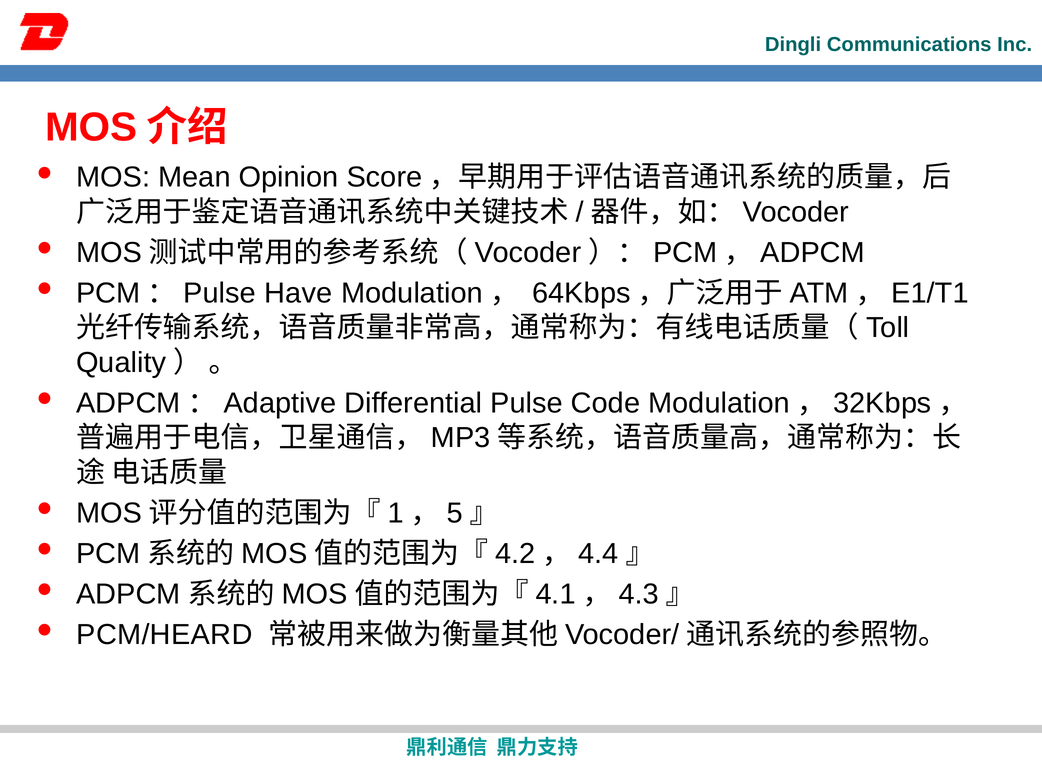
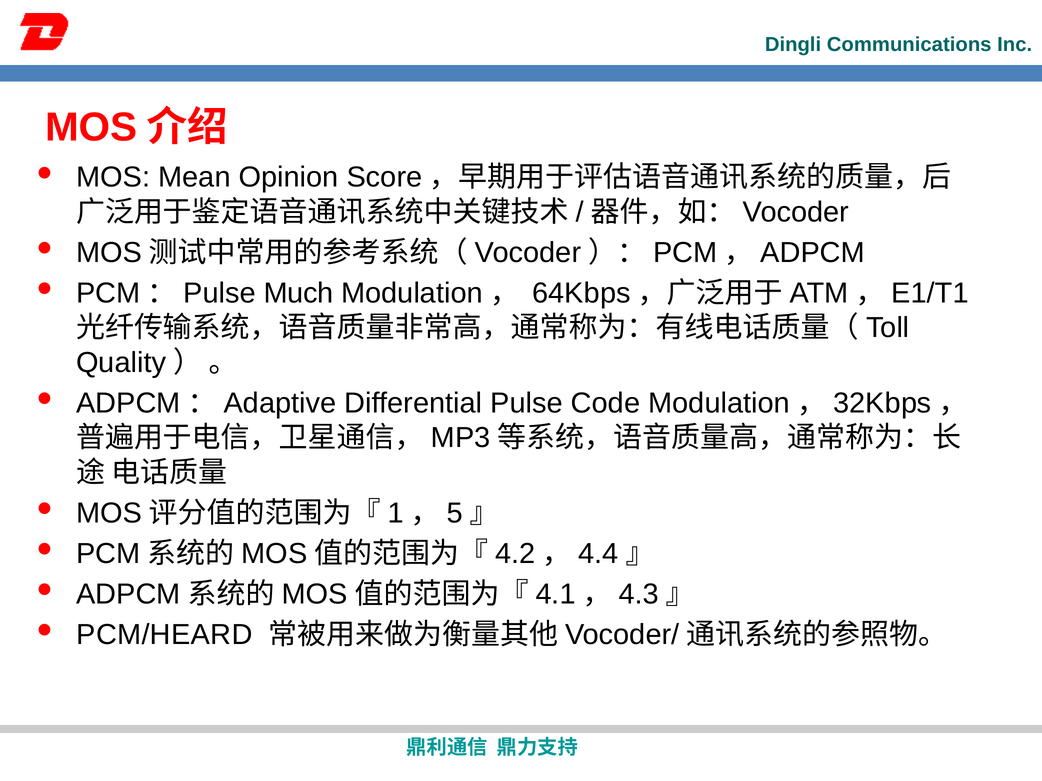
Have: Have -> Much (299, 293)
